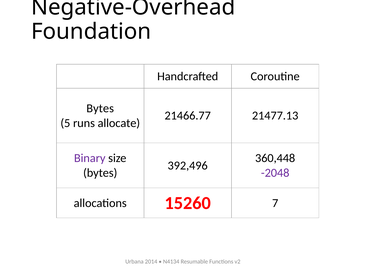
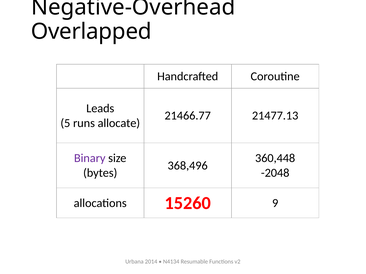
Foundation: Foundation -> Overlapped (91, 32)
Bytes: Bytes -> Leads (100, 108)
392,496: 392,496 -> 368,496 (188, 166)
-2048 colour: purple -> black (275, 173)
7: 7 -> 9 (275, 203)
